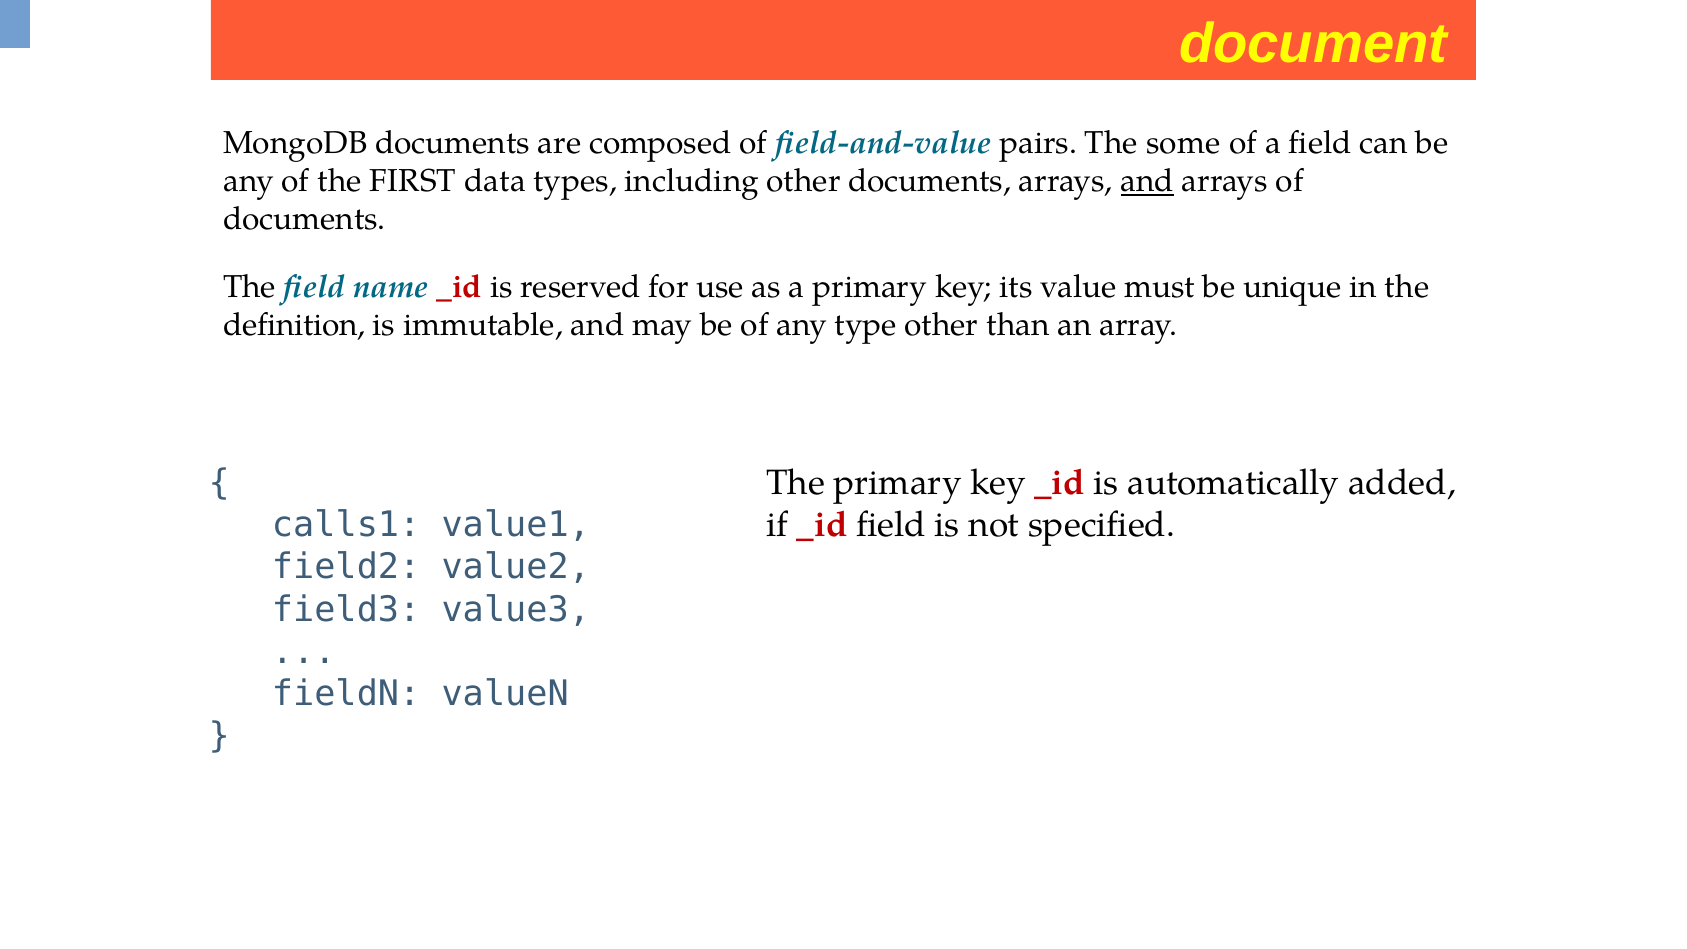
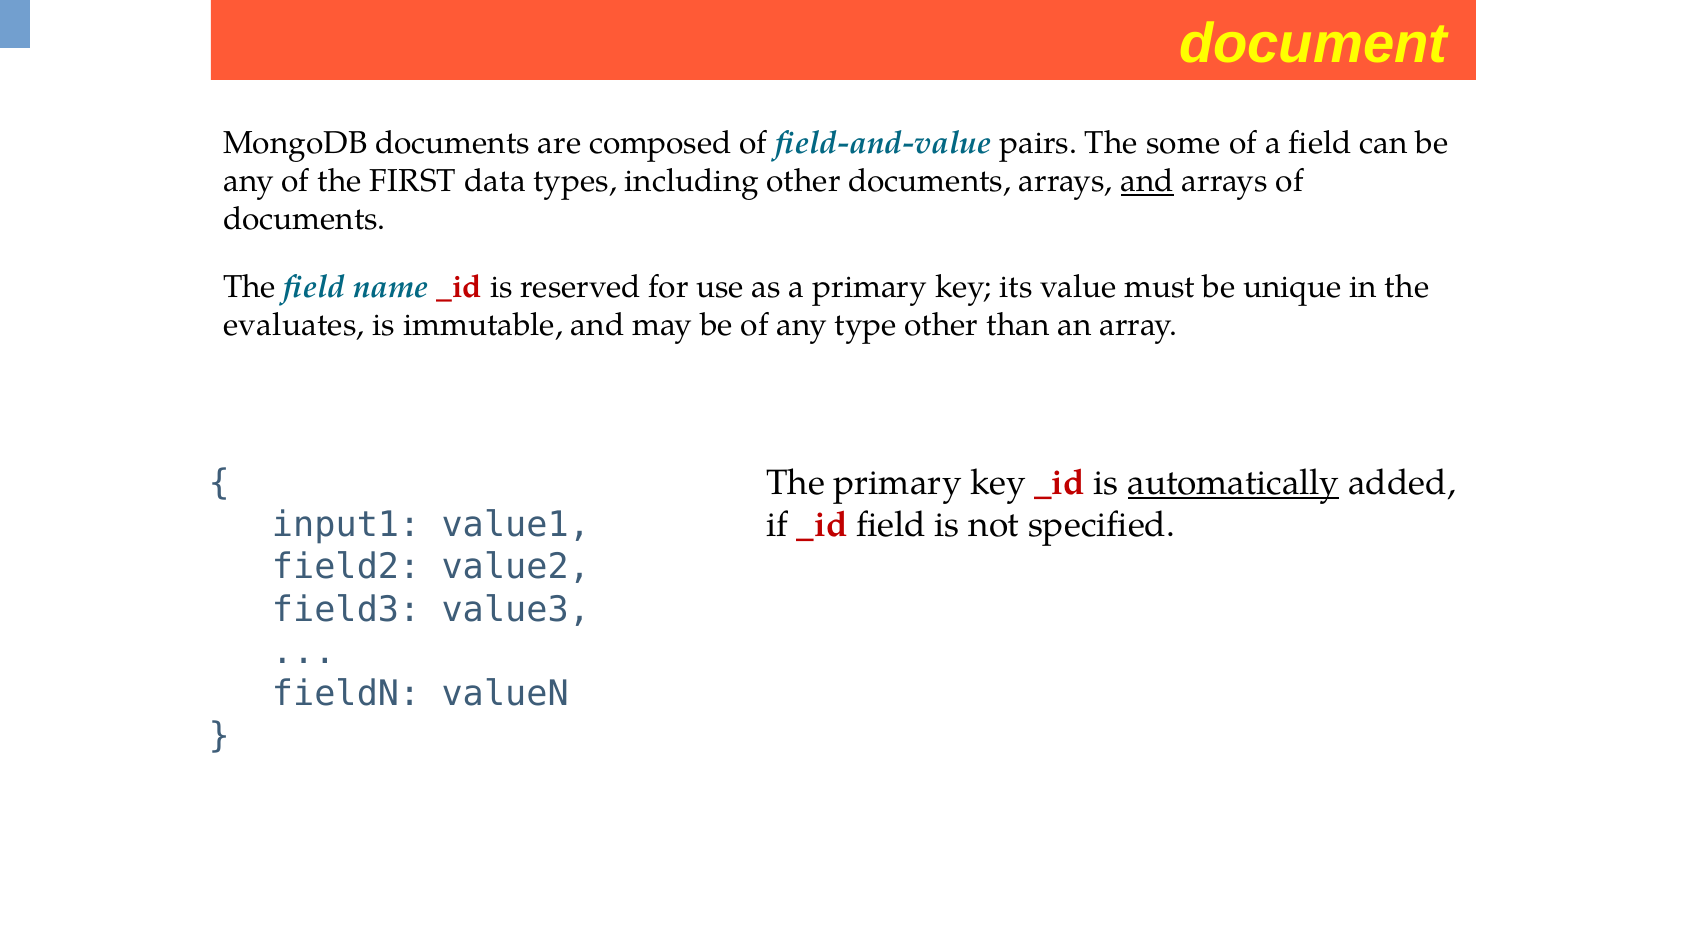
definition: definition -> evaluates (294, 325)
automatically underline: none -> present (1234, 483)
calls1: calls1 -> input1 (346, 525)
